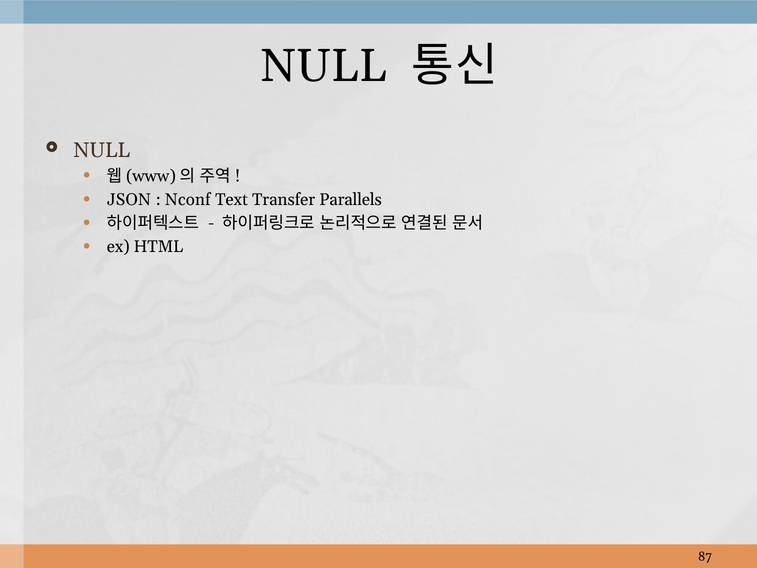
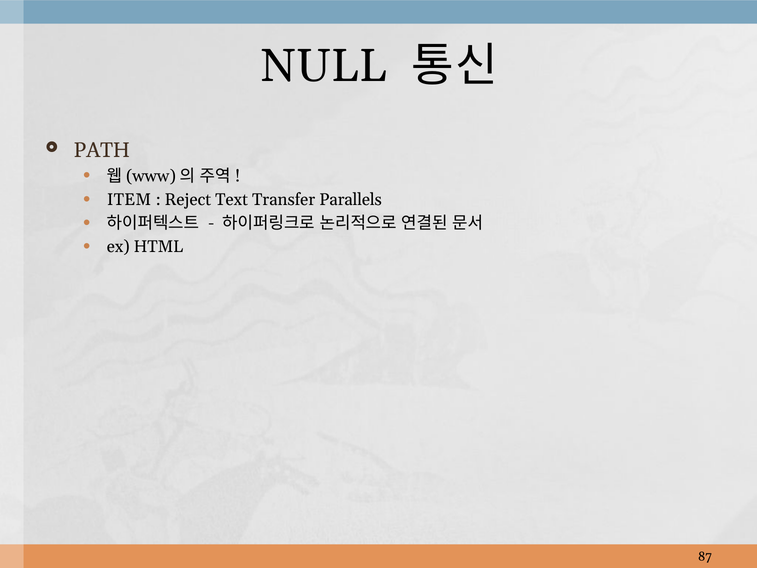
NULL: NULL -> PATH (102, 150)
JSON: JSON -> ITEM (129, 200)
Nconf: Nconf -> Reject (188, 200)
